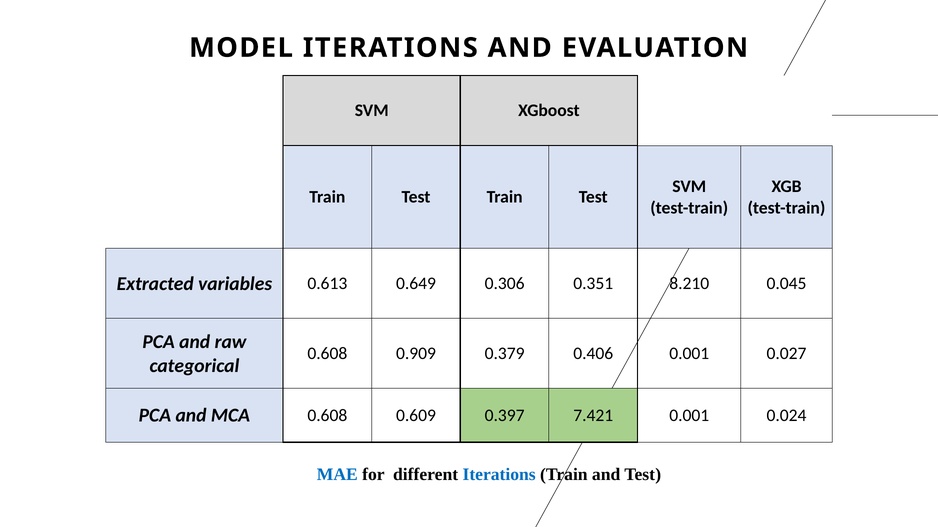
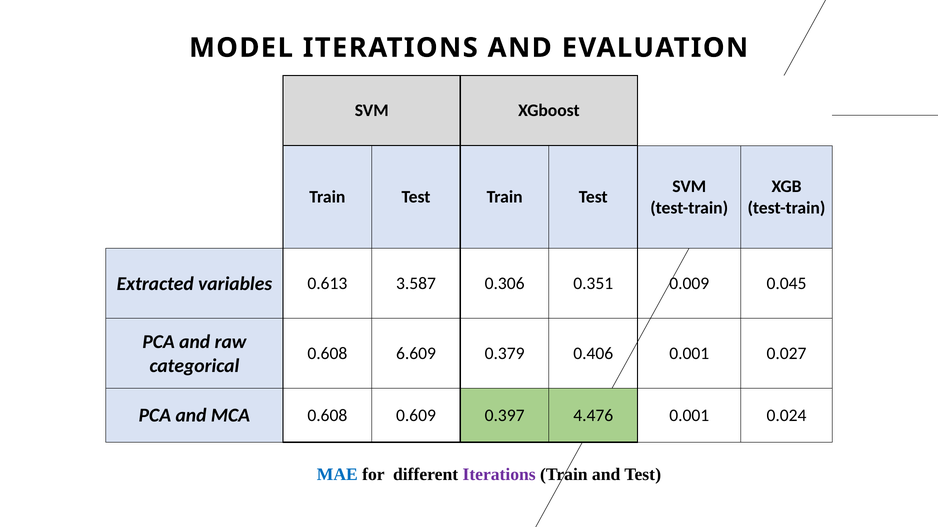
0.649: 0.649 -> 3.587 (416, 284)
8.210: 8.210 -> 0.009 (689, 284)
0.909: 0.909 -> 6.609 (416, 354)
7.421: 7.421 -> 4.476 (593, 416)
Iterations colour: blue -> purple (499, 475)
